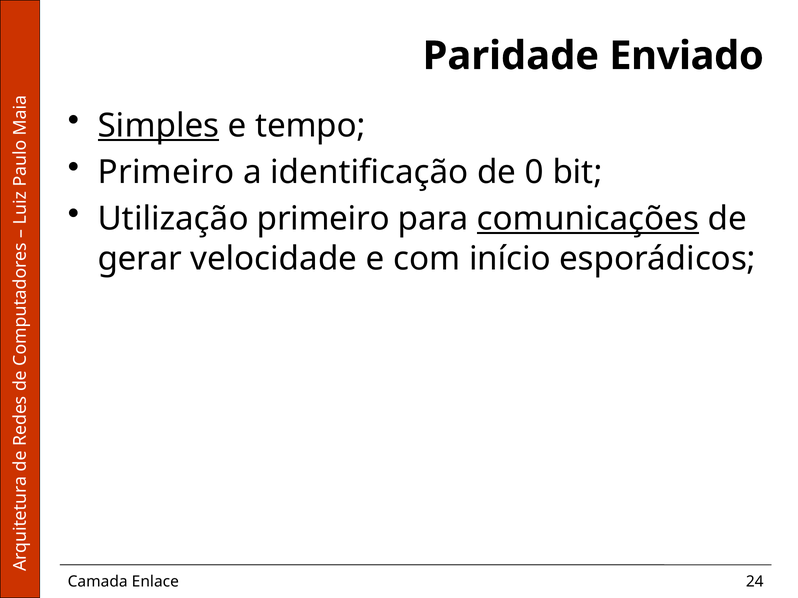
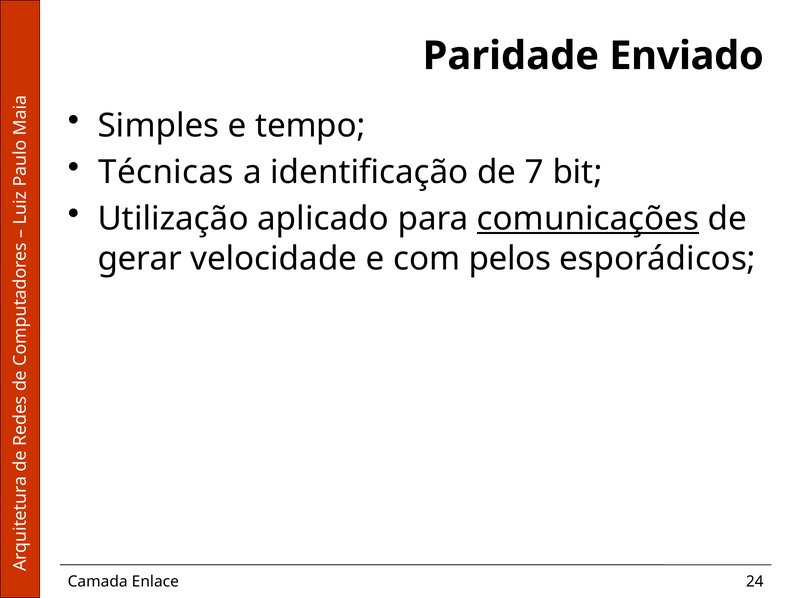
Simples underline: present -> none (158, 126)
Primeiro: Primeiro -> Técnicas (166, 173)
0: 0 -> 7 (534, 173)
Utilização primeiro: primeiro -> aplicado (323, 219)
início: início -> pelos (510, 259)
